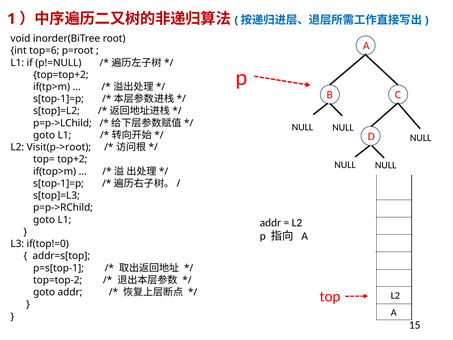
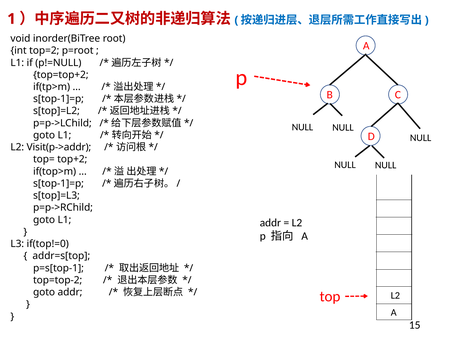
top=6: top=6 -> top=2 (44, 51)
Visit(p->root: Visit(p->root -> Visit(p->addr (59, 147)
